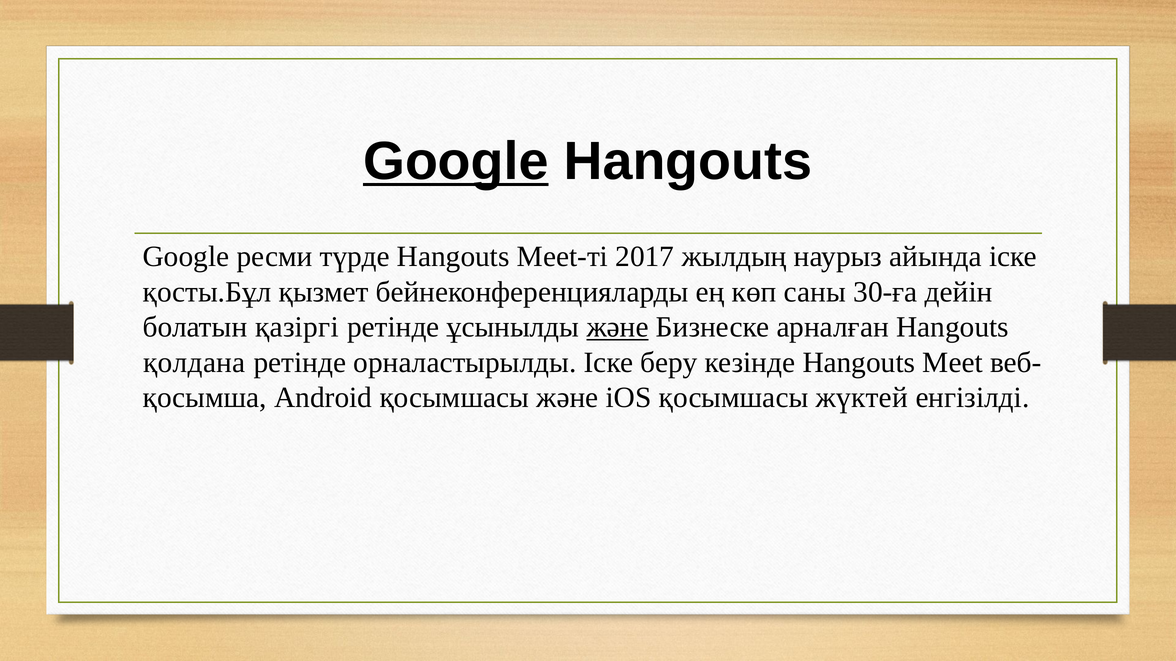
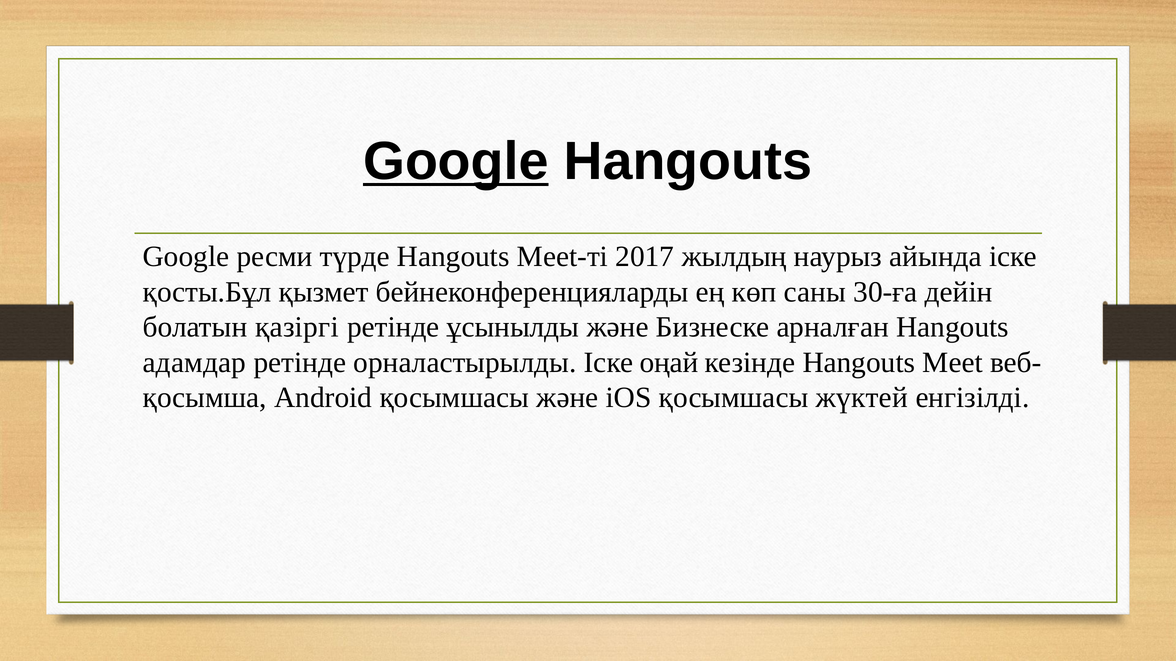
және underline: present -> none (618, 327)
қолдана: қолдана -> адамдар (194, 363)
беру: беру -> оңай (669, 363)
